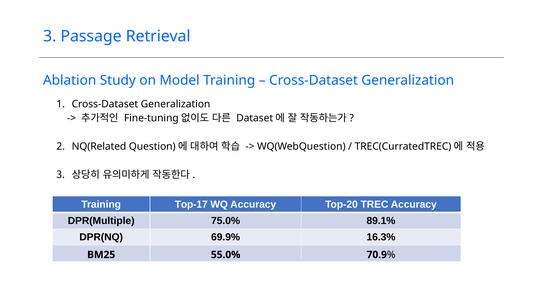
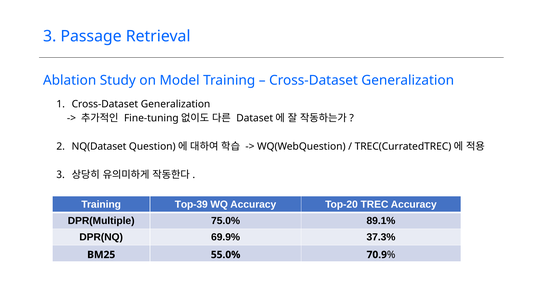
NQ(Related: NQ(Related -> NQ(Dataset (99, 147)
Top-17: Top-17 -> Top-39 (191, 205)
16.3%: 16.3% -> 37.3% (381, 237)
